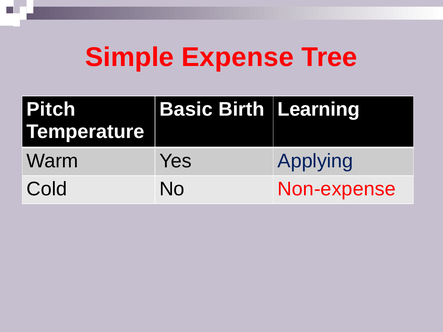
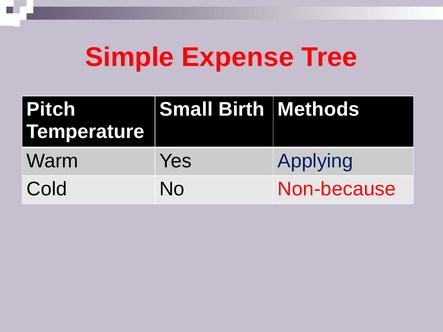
Basic: Basic -> Small (186, 110)
Learning: Learning -> Methods (319, 110)
Non-expense: Non-expense -> Non-because (337, 189)
